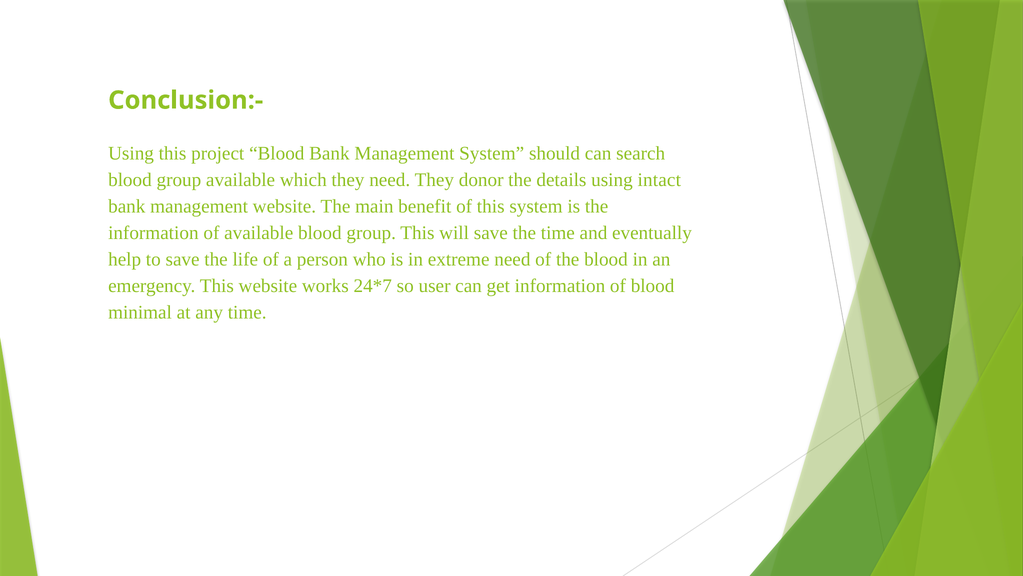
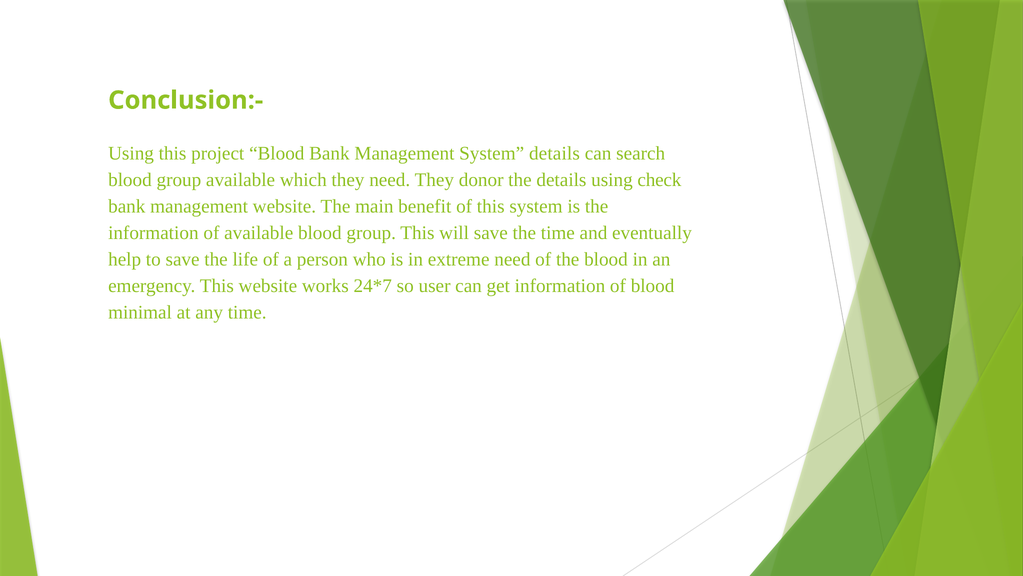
System should: should -> details (554, 153)
intact: intact -> check (659, 180)
